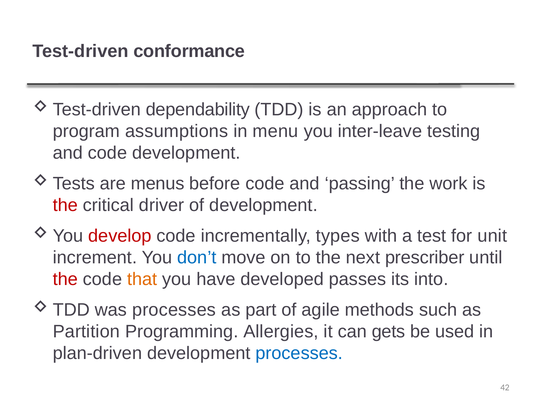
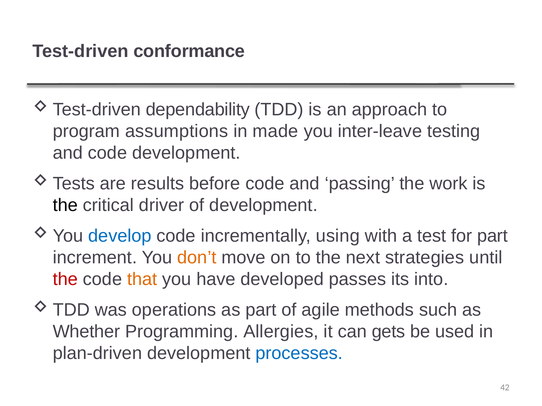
menu: menu -> made (275, 131)
menus: menus -> results (158, 184)
the colour: red -> black (65, 205)
develop colour: red -> blue (120, 236)
types: types -> using (338, 236)
for unit: unit -> part (492, 236)
don’t colour: blue -> orange (197, 258)
prescriber: prescriber -> strategies (425, 258)
was processes: processes -> operations (174, 310)
Partition: Partition -> Whether (86, 332)
